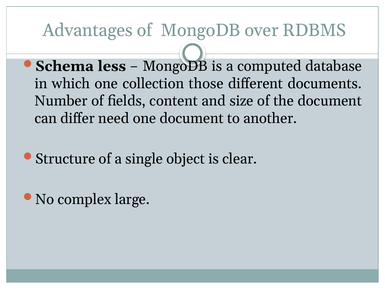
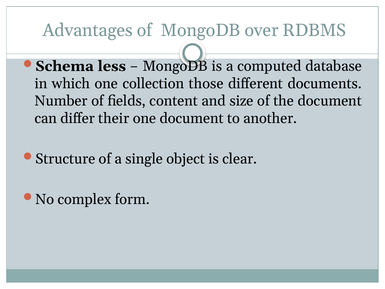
need: need -> their (114, 118)
large: large -> form (132, 199)
